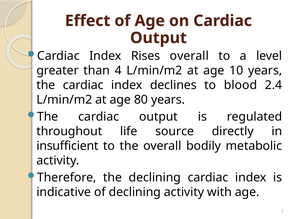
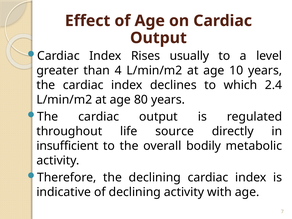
Rises overall: overall -> usually (189, 56)
blood: blood -> which (241, 85)
